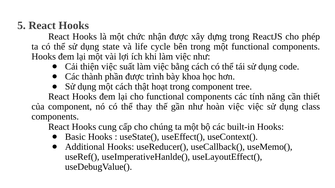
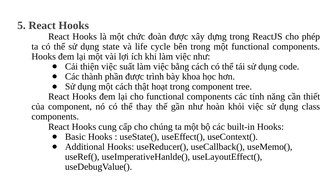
nhận: nhận -> đoàn (157, 37)
hoàn việc: việc -> khỏi (236, 107)
